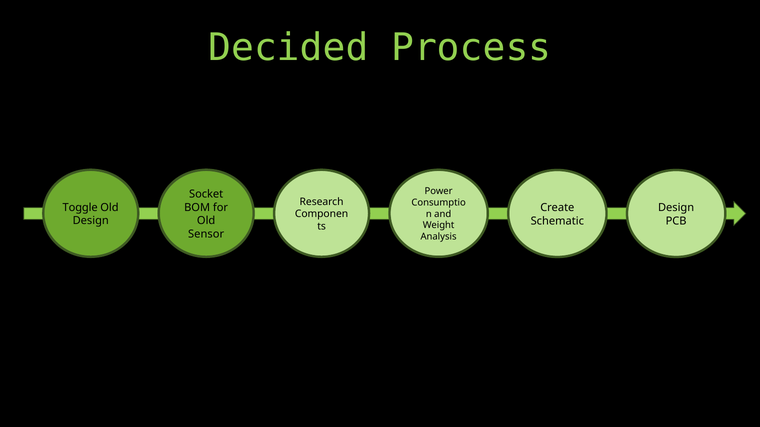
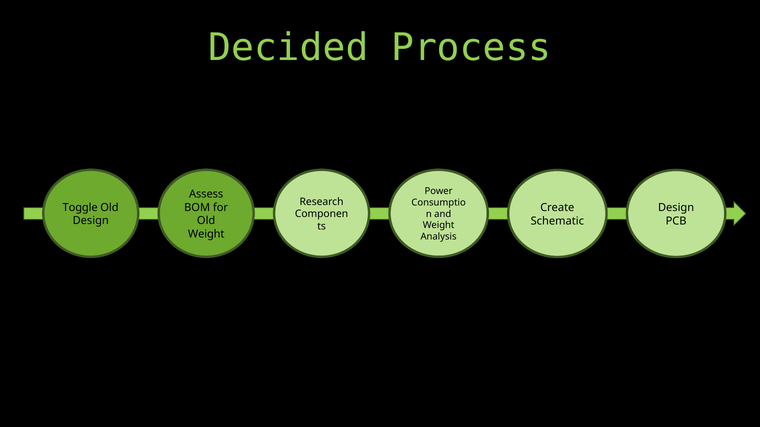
Socket: Socket -> Assess (206, 194)
Sensor: Sensor -> Weight (206, 234)
